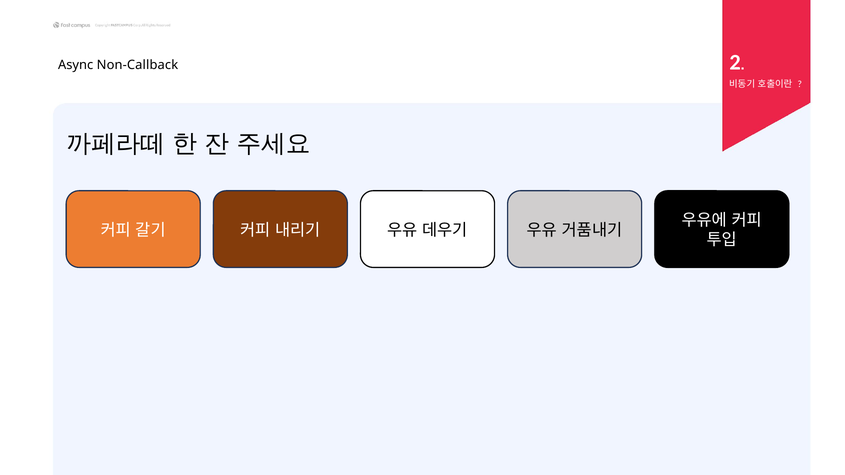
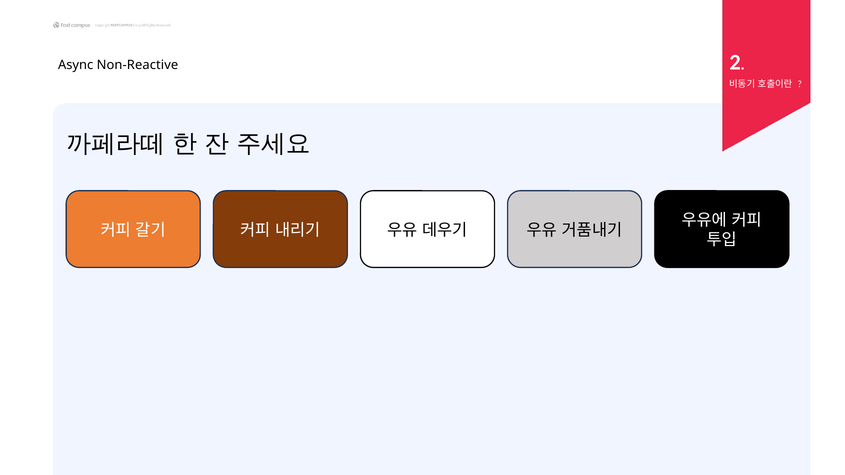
Non-Callback: Non-Callback -> Non-Reactive (137, 65)
